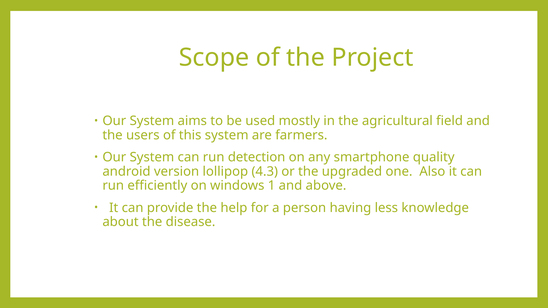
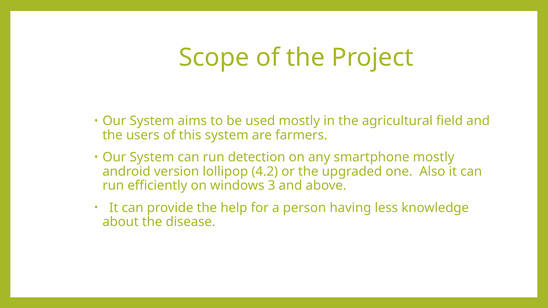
smartphone quality: quality -> mostly (434, 157)
4.3: 4.3 -> 4.2 (265, 172)
1: 1 -> 3 (272, 186)
